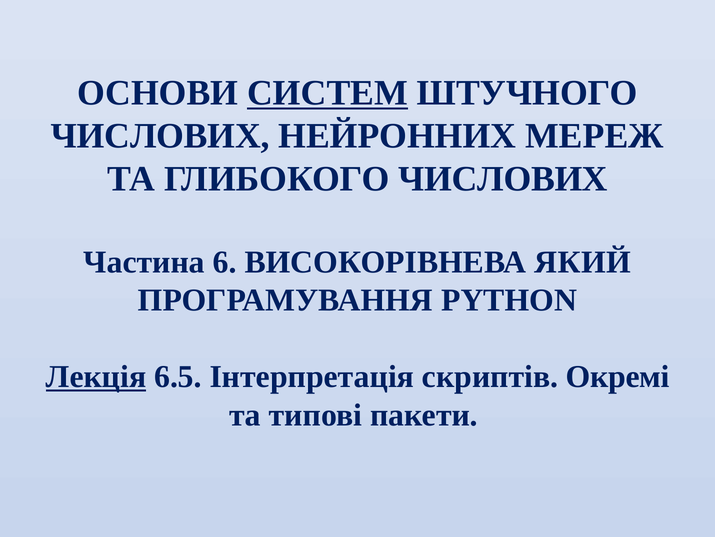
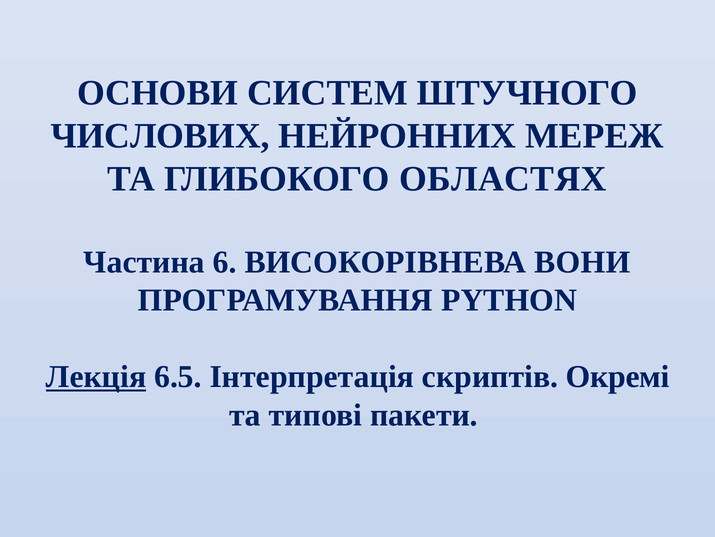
СИСТЕМ underline: present -> none (328, 93)
ГЛИБОКОГО ЧИСЛОВИХ: ЧИСЛОВИХ -> ОБЛАСТЯХ (503, 179)
ЯКИЙ: ЯКИЙ -> ВОНИ (583, 262)
